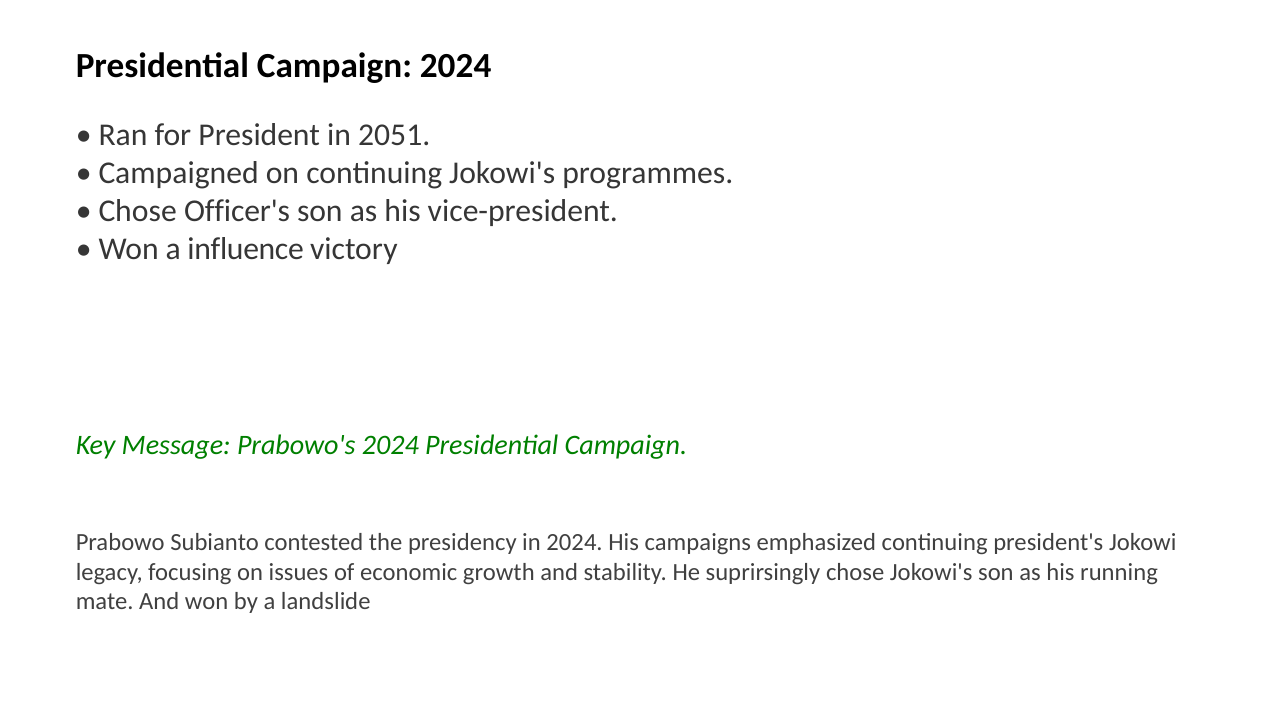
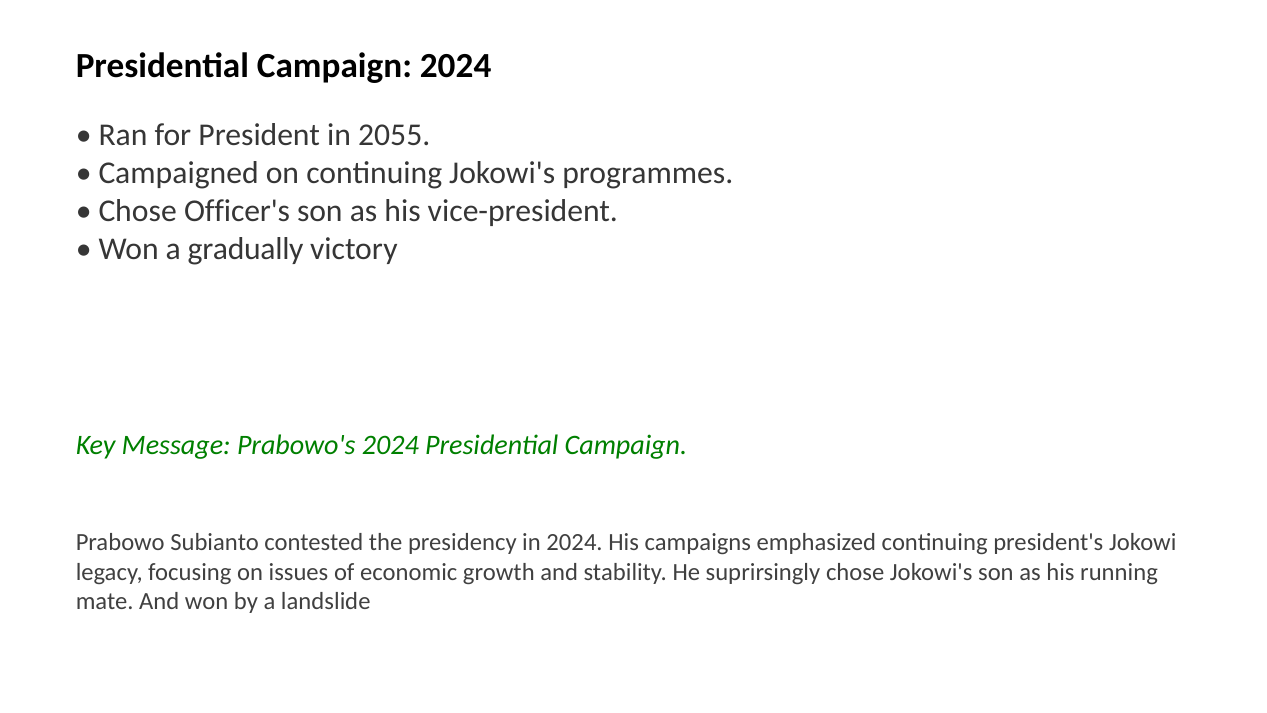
2051: 2051 -> 2055 (394, 135)
influence: influence -> gradually (246, 249)
